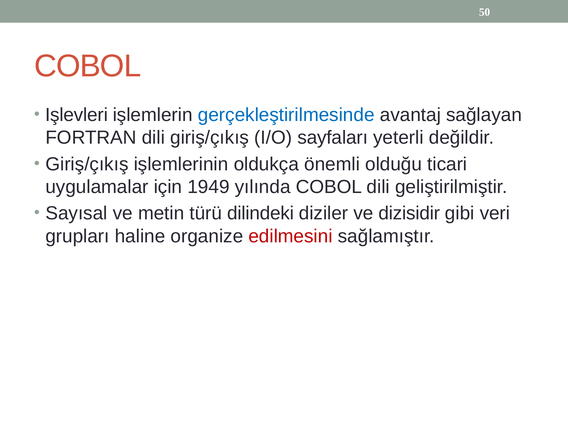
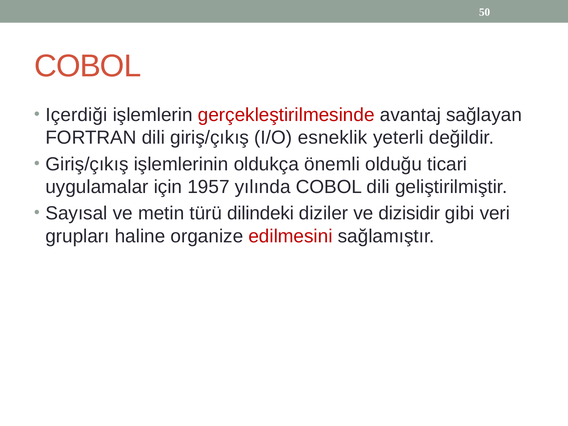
Işlevleri: Işlevleri -> Içerdiği (76, 115)
gerçekleştirilmesinde colour: blue -> red (286, 115)
sayfaları: sayfaları -> esneklik (333, 138)
1949: 1949 -> 1957 (208, 187)
